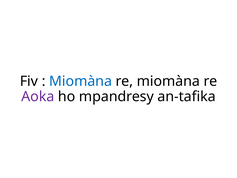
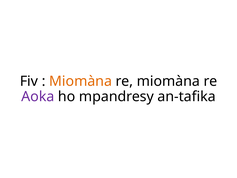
Miomàna colour: blue -> orange (81, 81)
